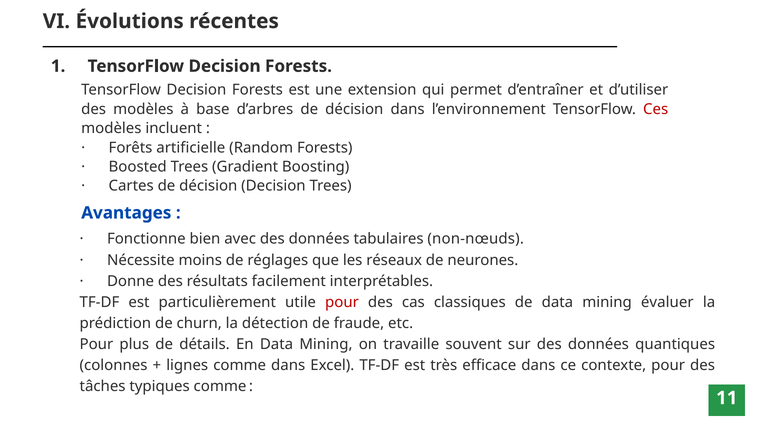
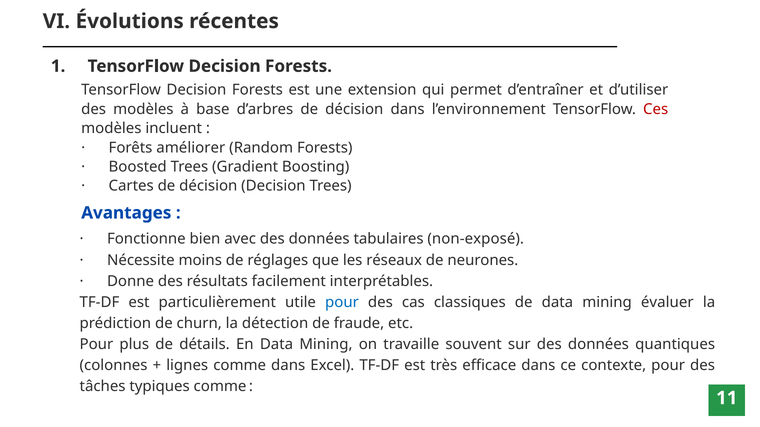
artificielle: artificielle -> améliorer (191, 148)
non-nœuds: non-nœuds -> non-exposé (476, 239)
pour colour: red -> blue (342, 302)
